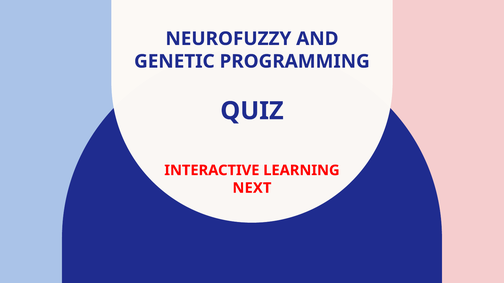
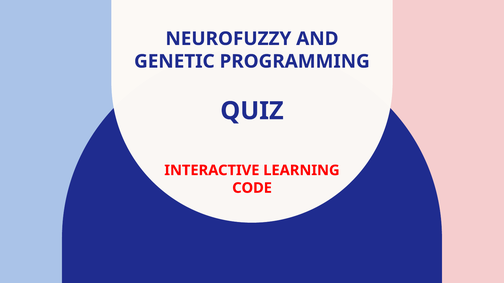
NEXT: NEXT -> CODE (252, 188)
